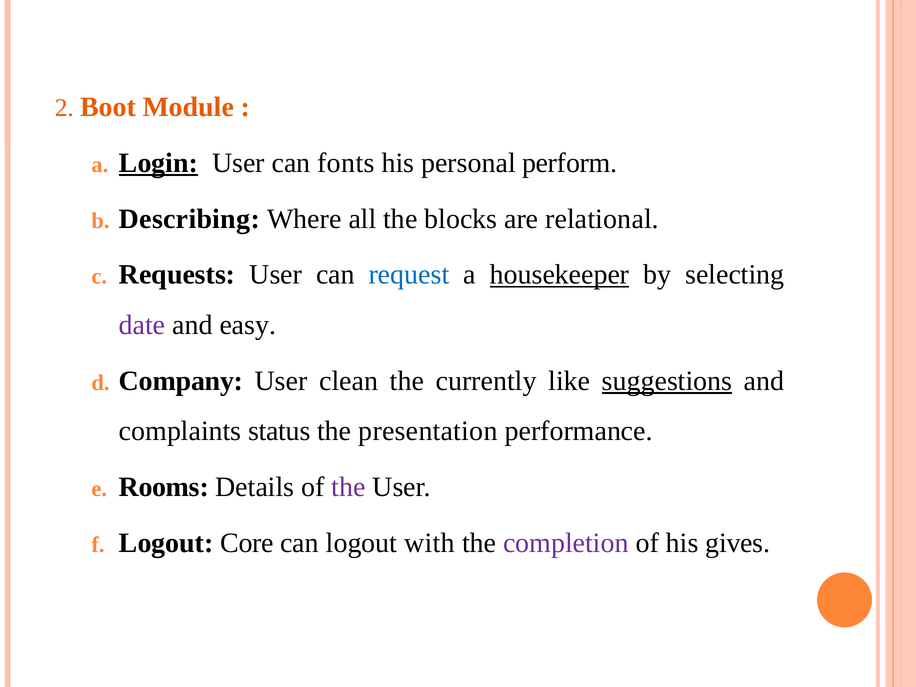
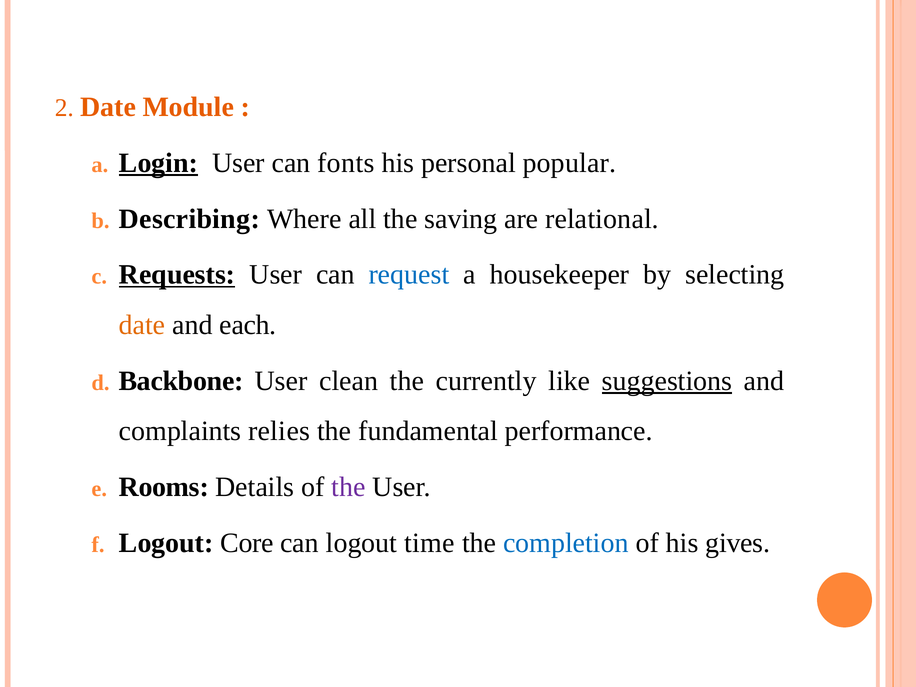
2 Boot: Boot -> Date (108, 107)
perform: perform -> popular (569, 163)
blocks: blocks -> saving (461, 219)
Requests underline: none -> present (177, 275)
housekeeper underline: present -> none (560, 275)
date colour: purple -> orange (142, 325)
easy: easy -> each (248, 325)
Company: Company -> Backbone (181, 381)
status: status -> relies (279, 431)
presentation: presentation -> fundamental (428, 431)
with: with -> time (429, 543)
completion colour: purple -> blue (566, 543)
